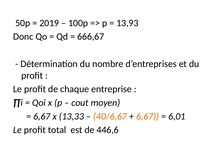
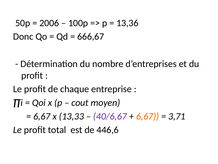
2019: 2019 -> 2006 (49, 23)
13,93: 13,93 -> 13,36 (127, 23)
40/6,67 colour: orange -> purple (110, 116)
6,01: 6,01 -> 3,71 (177, 116)
